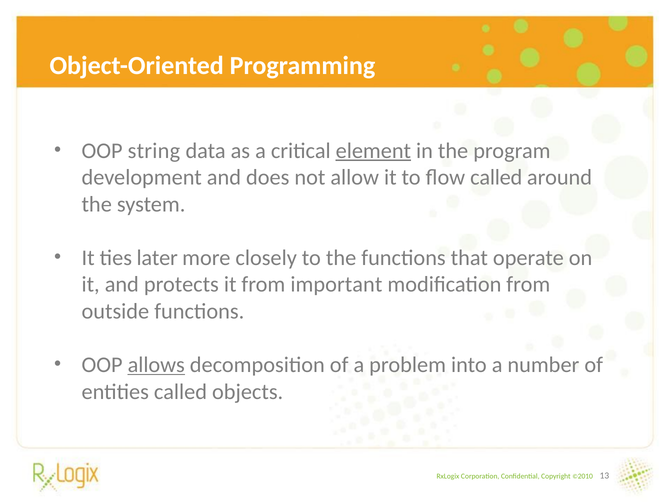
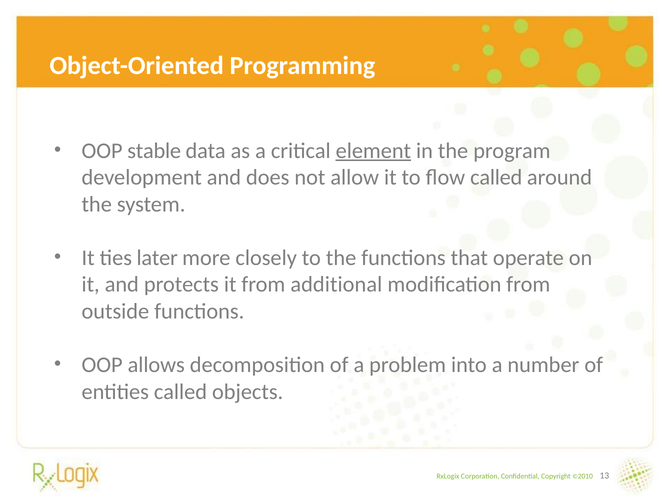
string: string -> stable (154, 151)
important: important -> additional (336, 285)
allows underline: present -> none (156, 365)
